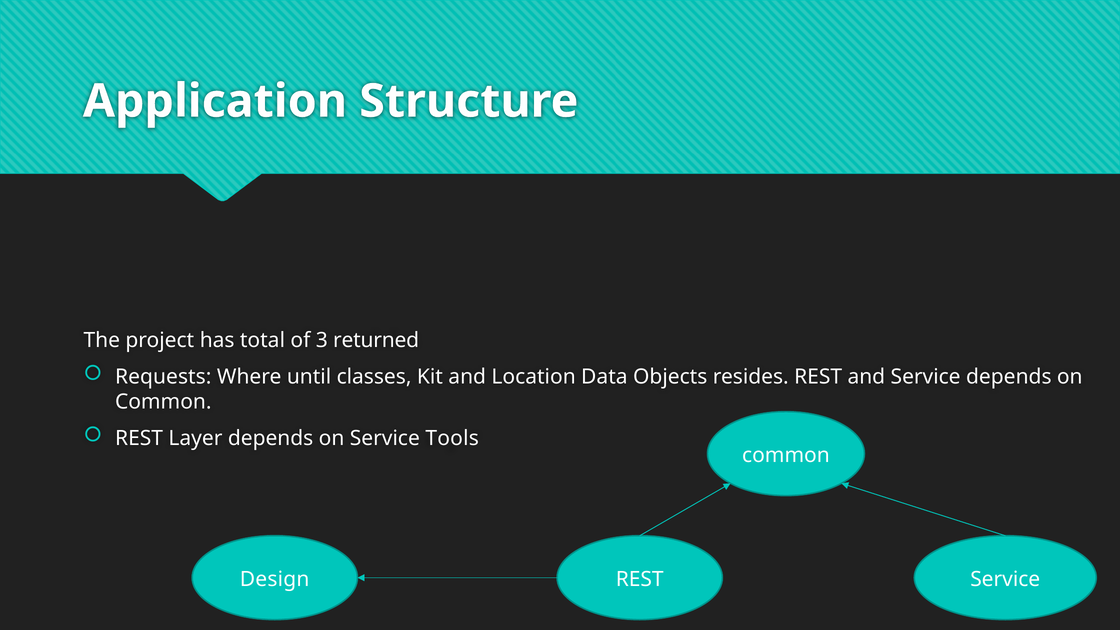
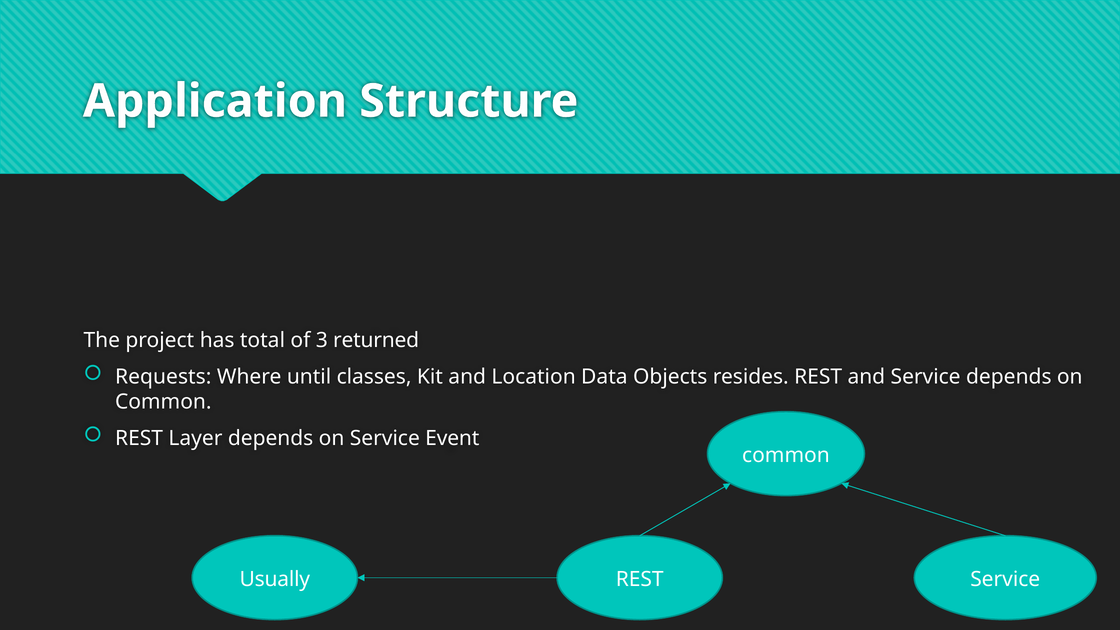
Tools: Tools -> Event (452, 438)
Design: Design -> Usually (275, 579)
